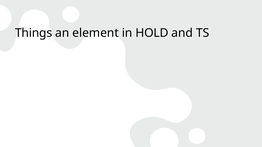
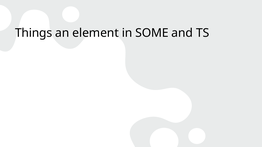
HOLD: HOLD -> SOME (152, 33)
